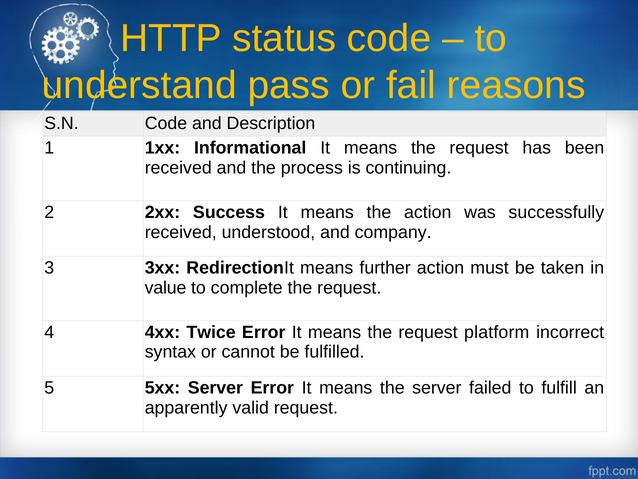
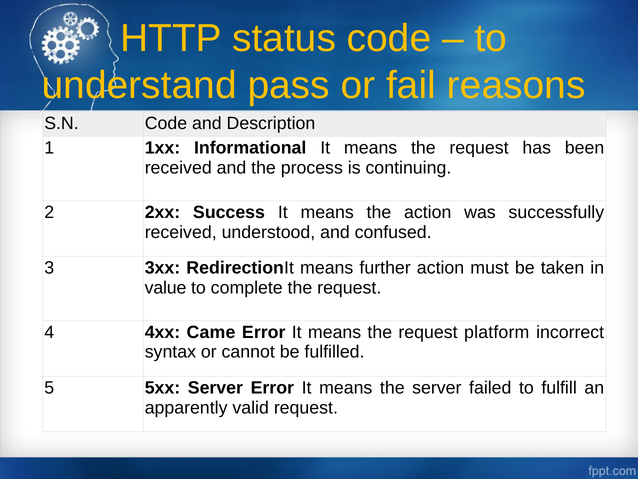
company: company -> confused (393, 232)
Twice: Twice -> Came (211, 332)
